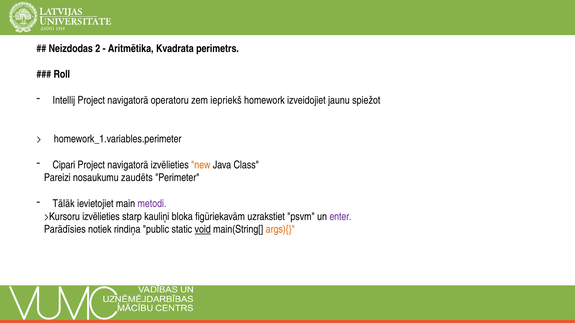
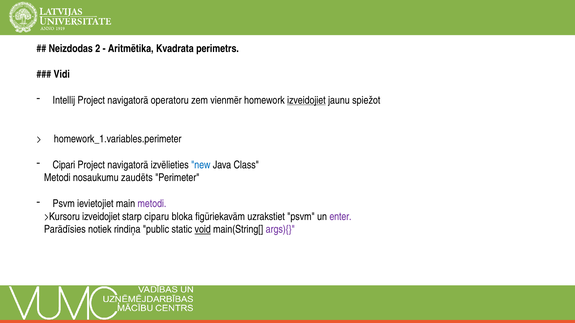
Roll: Roll -> Vidi (62, 74)
iepriekš: iepriekš -> vienmēr (226, 100)
izveidojiet underline: none -> present (306, 100)
new colour: orange -> blue (201, 165)
Pareizi: Pareizi -> Metodi (57, 178)
Tālāk: Tālāk -> Psvm (64, 204)
>Kursoru izvēlieties: izvēlieties -> izveidojiet (101, 217)
kauliņi: kauliņi -> ciparu (157, 217)
args){ colour: orange -> purple (280, 230)
